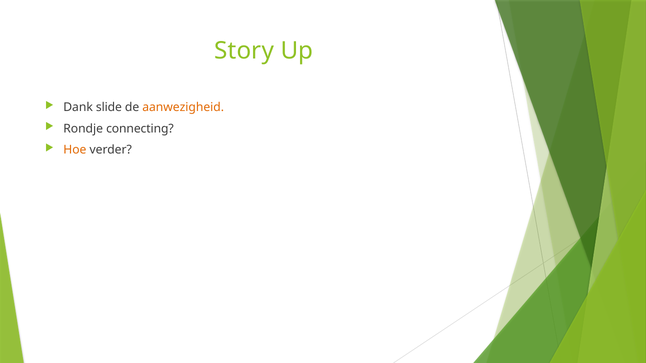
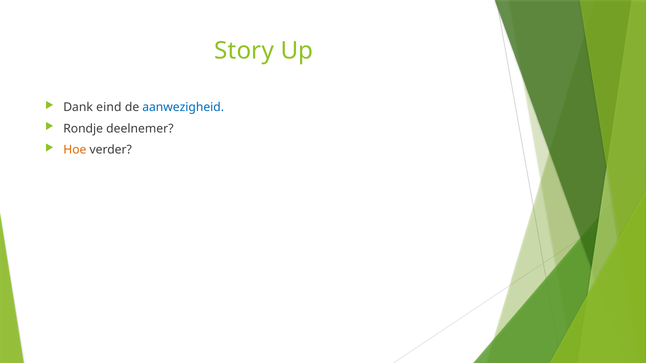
slide: slide -> eind (109, 107)
aanwezigheid colour: orange -> blue (183, 107)
connecting: connecting -> deelnemer (140, 129)
